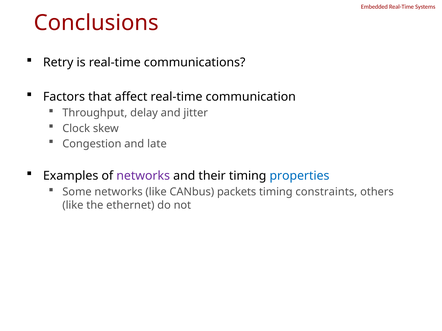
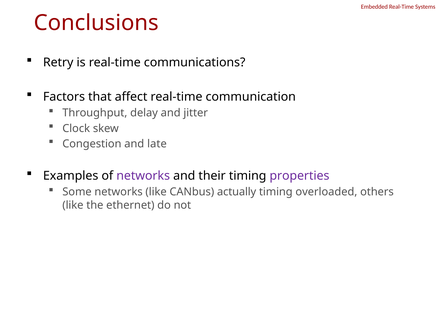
properties colour: blue -> purple (299, 176)
packets: packets -> actually (237, 192)
constraints: constraints -> overloaded (326, 192)
